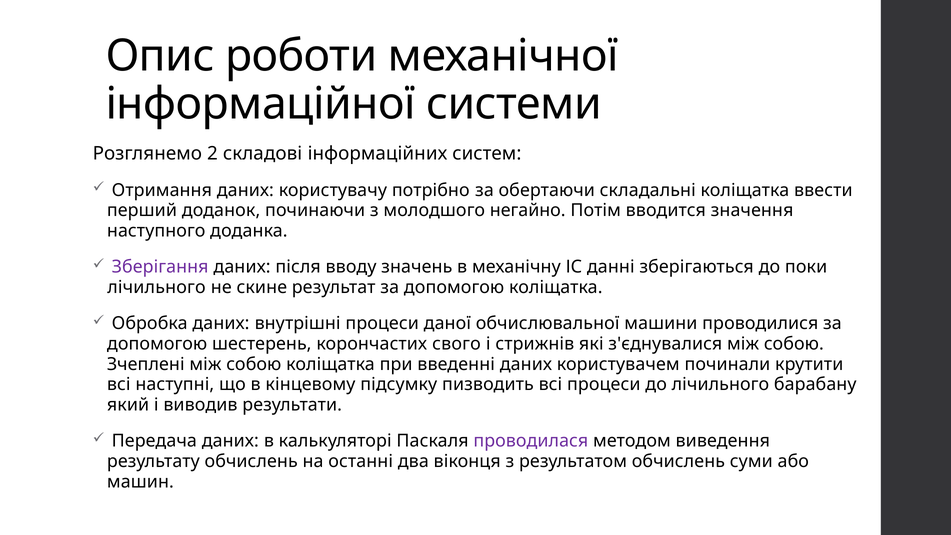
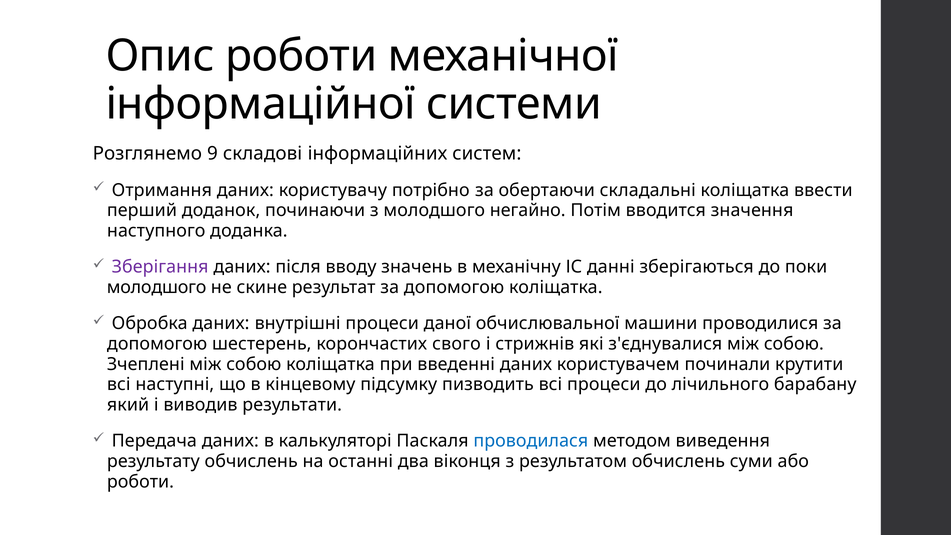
2: 2 -> 9 (212, 153)
лічильного: лічильного -> молодшого (157, 287)
проводилася colour: purple -> blue (531, 441)
машин: машин -> роботи (140, 482)
